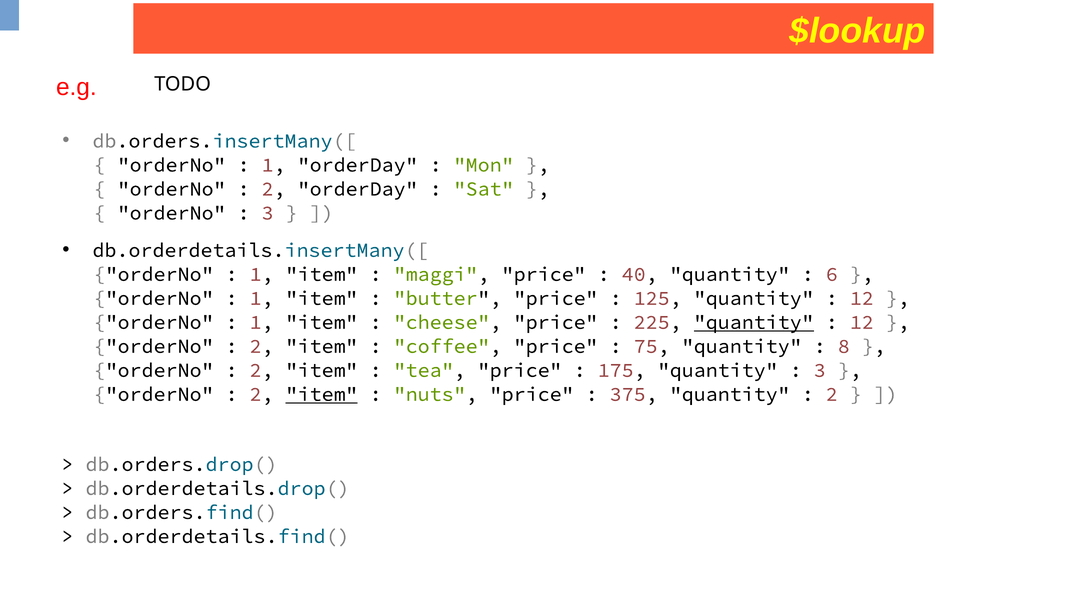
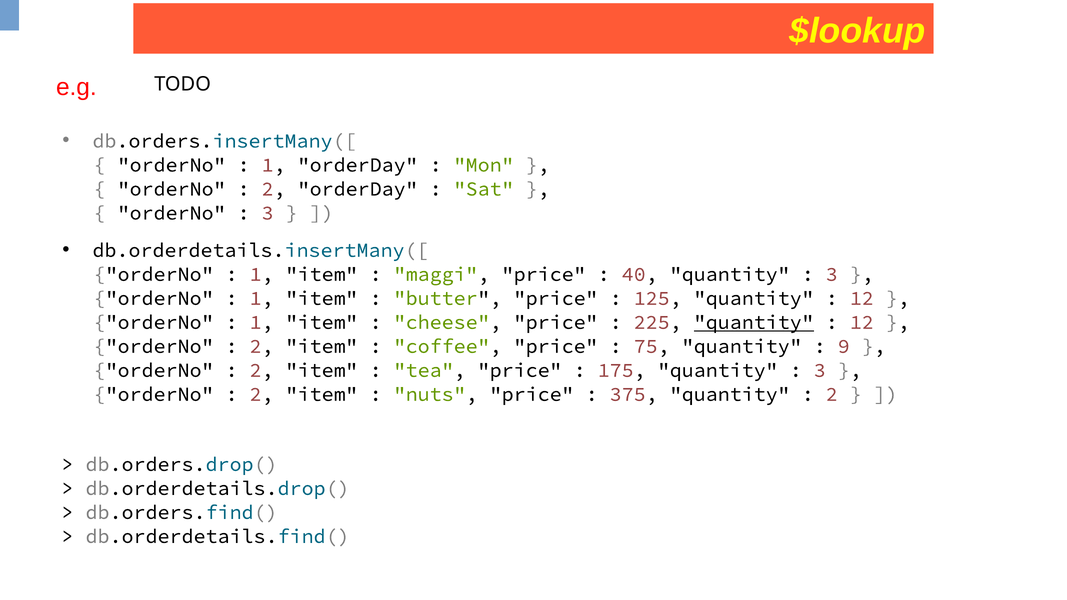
6: 6 -> 3 (832, 274)
8: 8 -> 9 (844, 346)
item underline: present -> none (322, 394)
